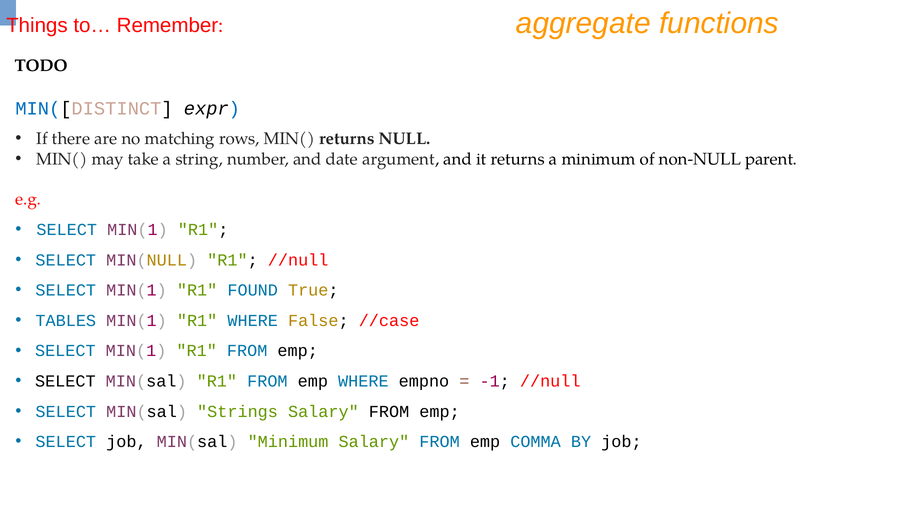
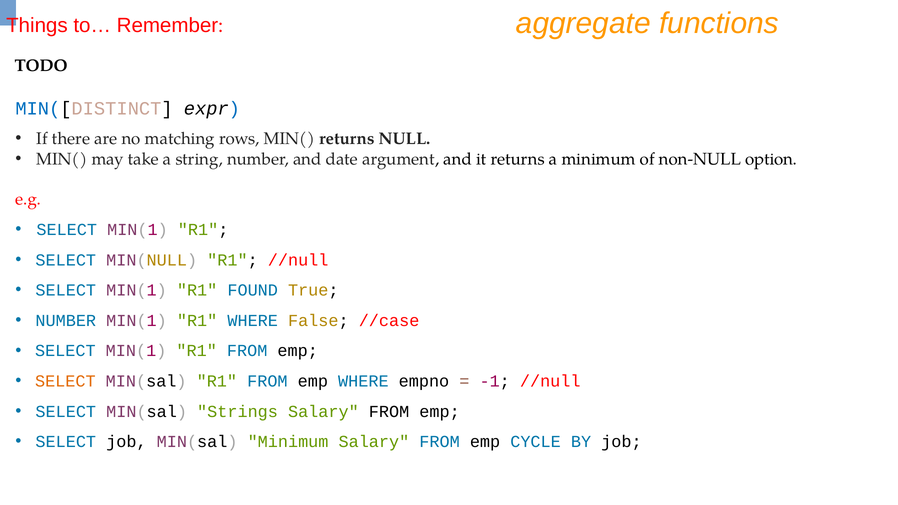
parent: parent -> option (771, 159)
TABLES: TABLES -> NUMBER (66, 321)
SELECT colour: black -> orange (65, 381)
COMMA: COMMA -> CYCLE (536, 442)
